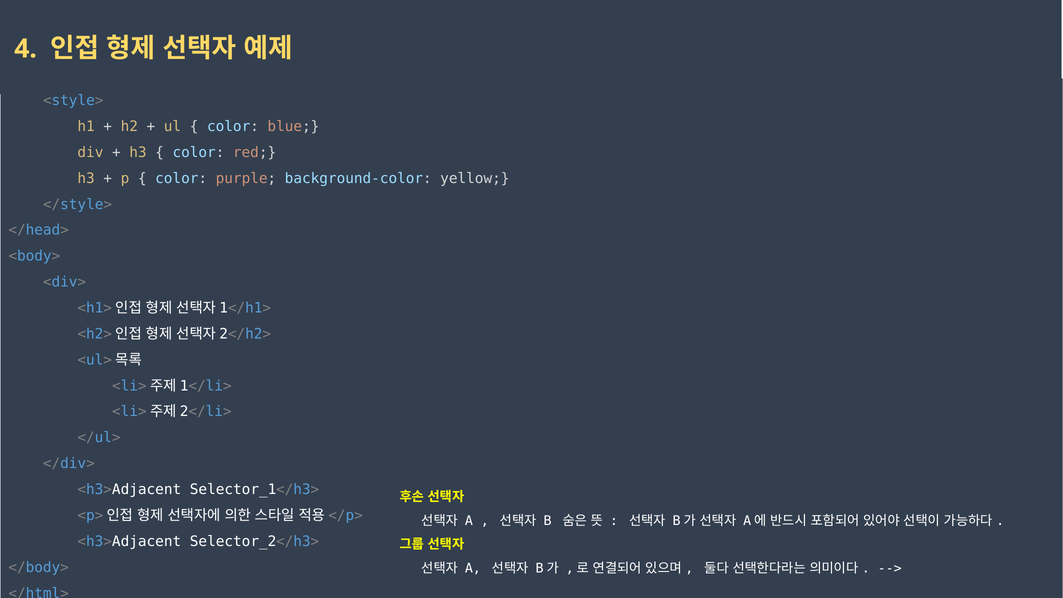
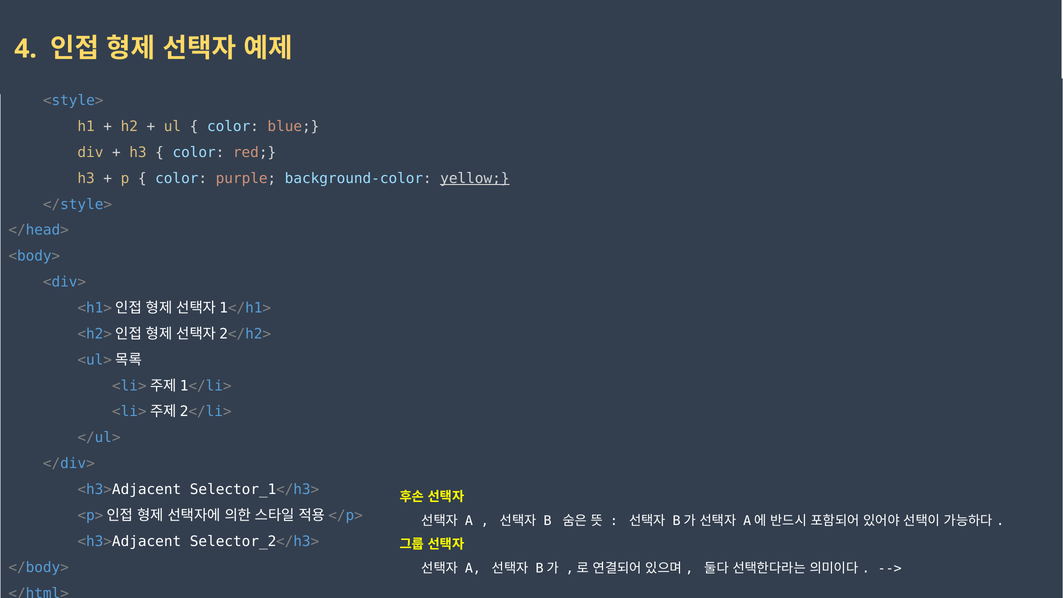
yellow underline: none -> present (475, 178)
